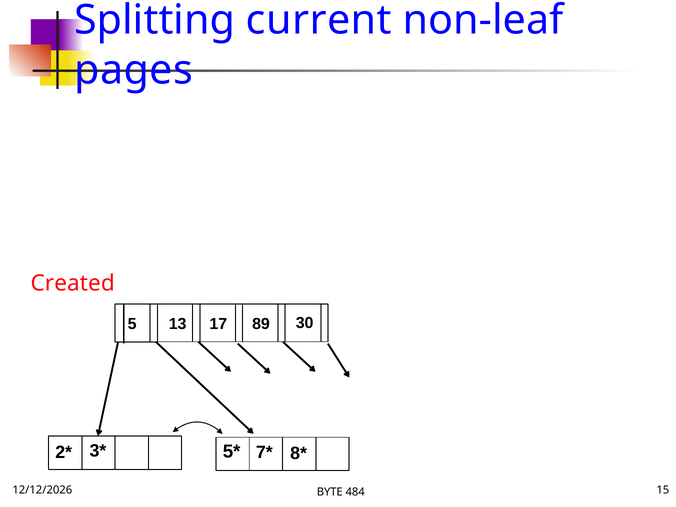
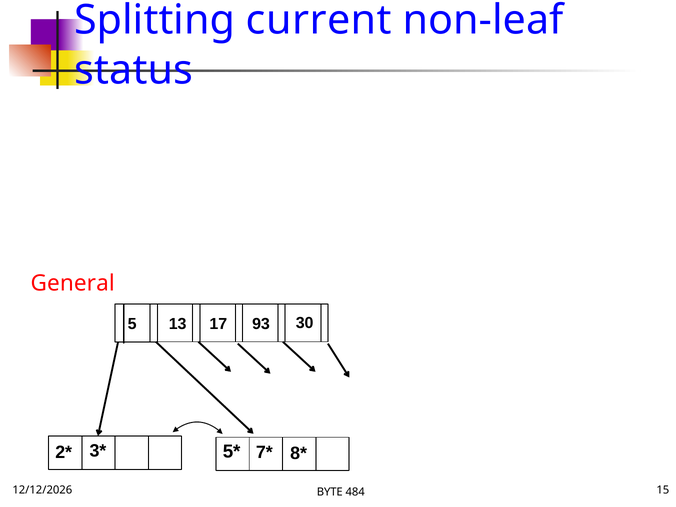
pages: pages -> status (134, 70)
Created: Created -> General (73, 283)
89: 89 -> 93 (261, 324)
